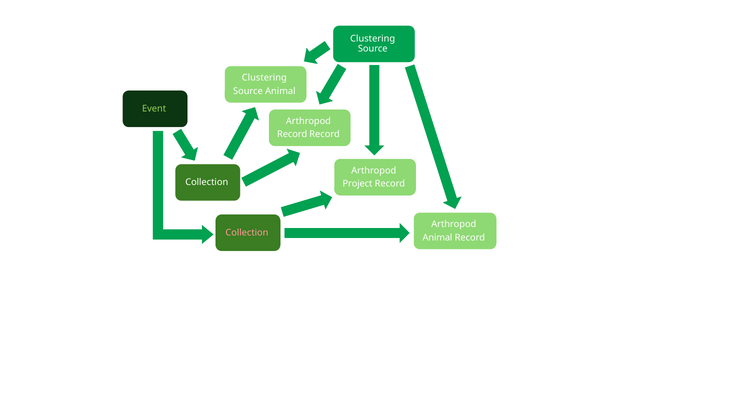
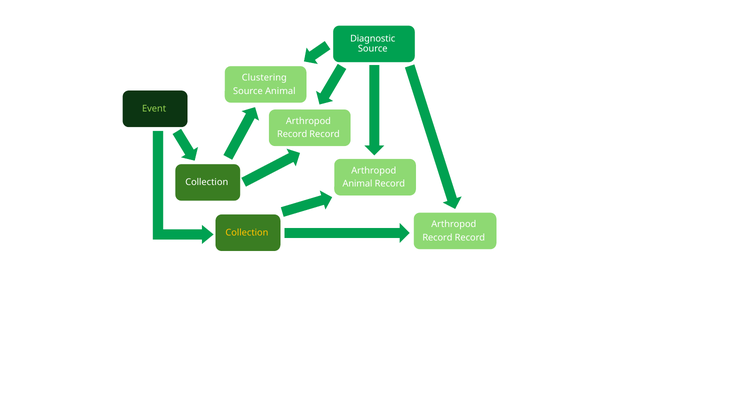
Clustering: Clustering -> Diagnostic (373, 39)
Project: Project -> Animal (357, 183)
Collection colour: pink -> yellow (247, 232)
Animal: Animal -> Record (437, 237)
